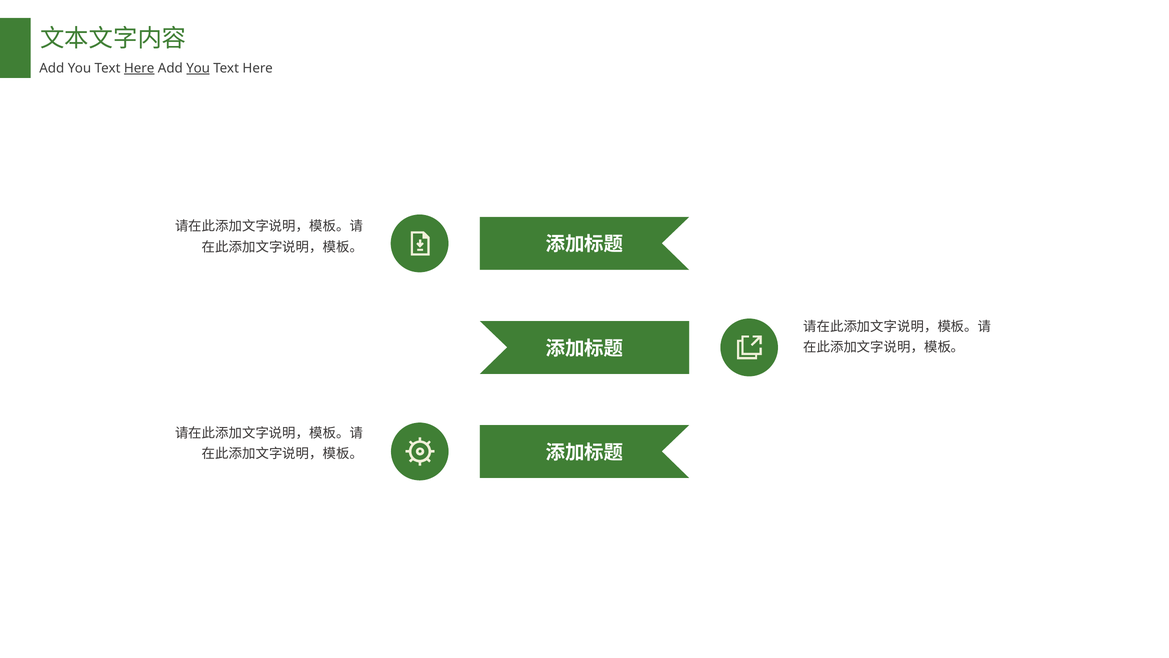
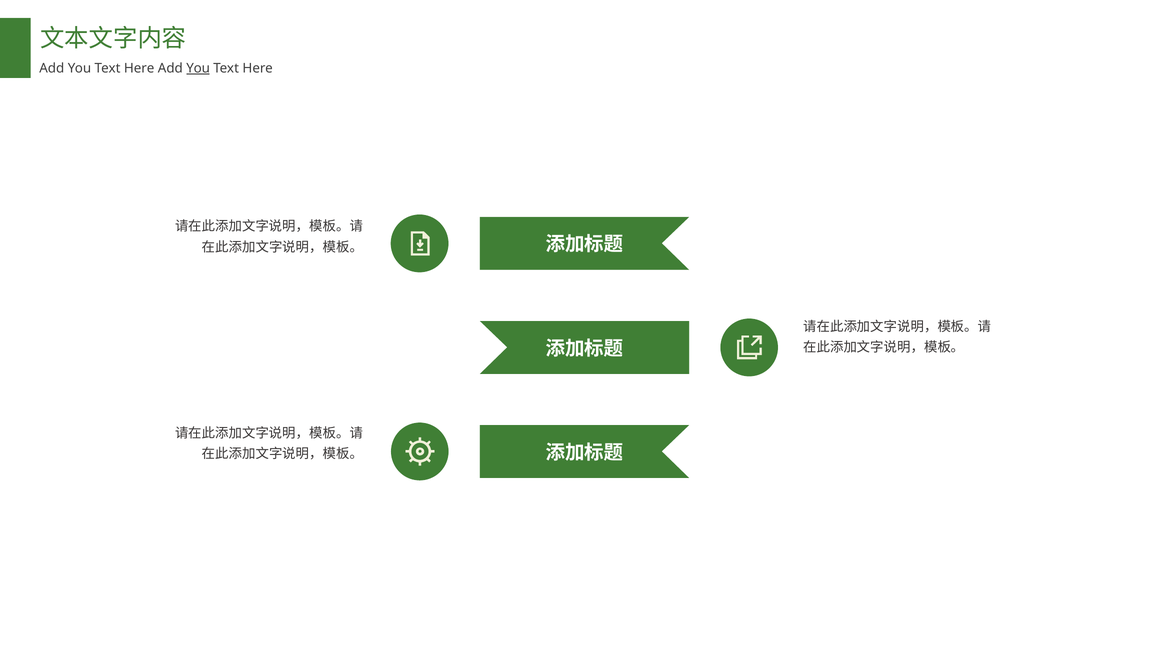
Here underline: present -> none (139, 68)
